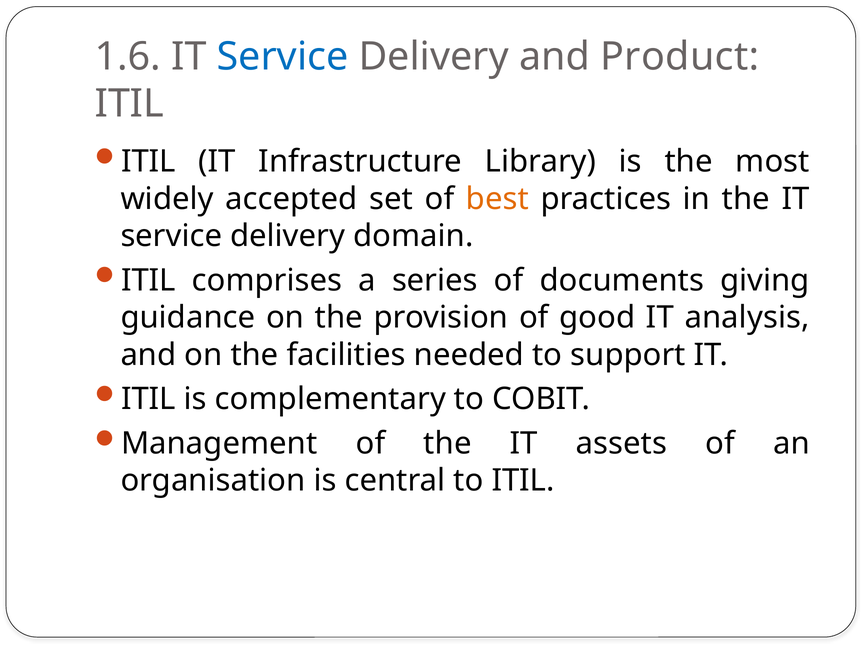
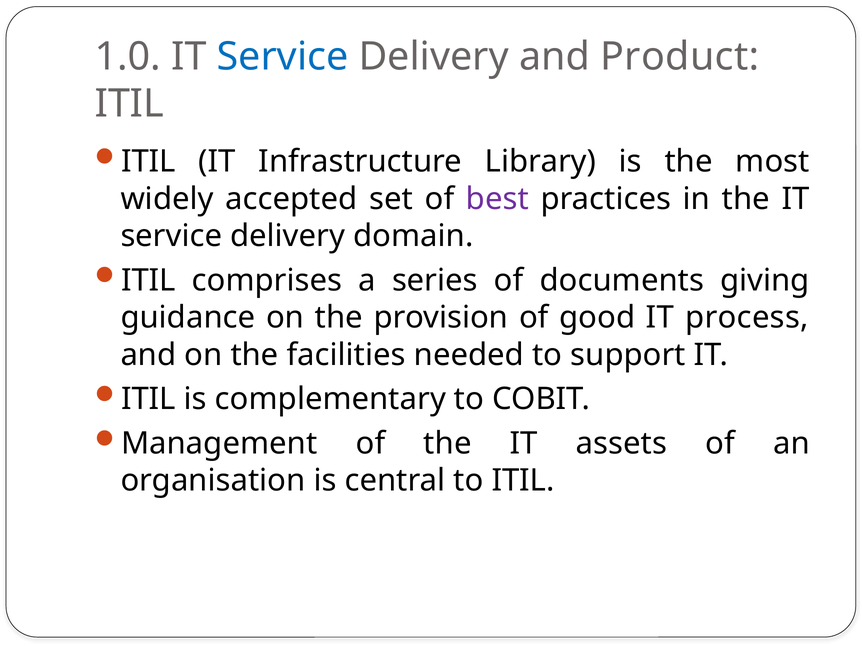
1.6: 1.6 -> 1.0 (128, 57)
best colour: orange -> purple (497, 199)
analysis: analysis -> process (747, 318)
